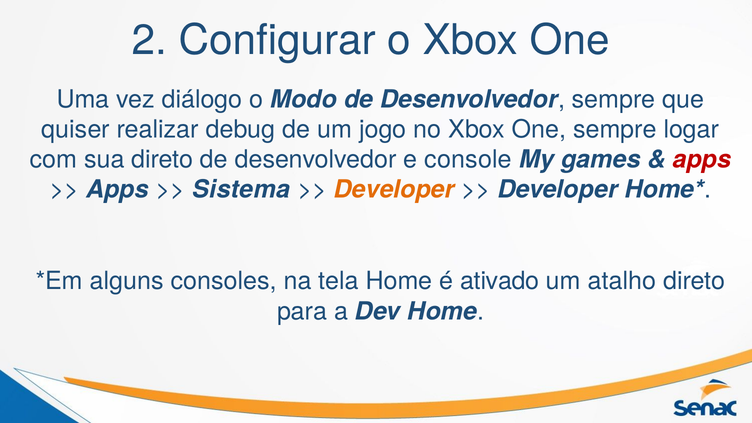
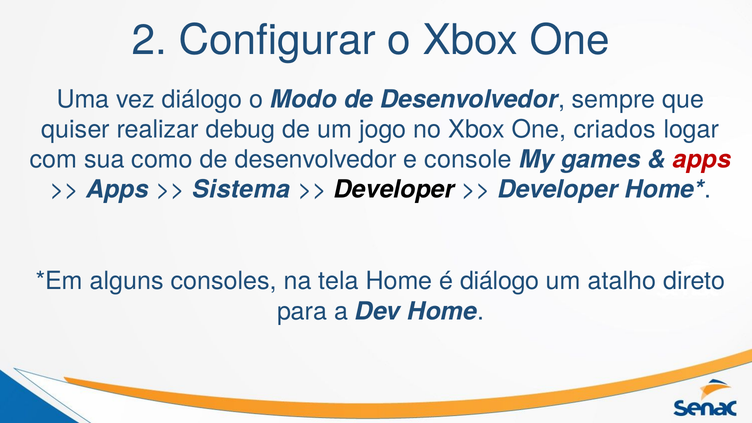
One sempre: sempre -> criados (615, 129)
sua direto: direto -> como (162, 159)
Developer colour: orange -> black (394, 190)
é ativado: ativado -> diálogo (500, 281)
